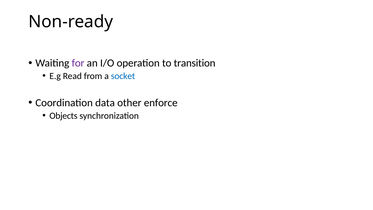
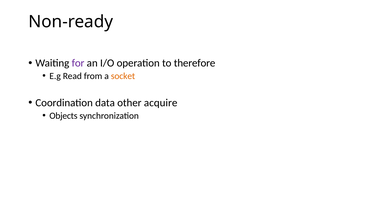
transition: transition -> therefore (195, 63)
socket colour: blue -> orange (123, 76)
enforce: enforce -> acquire (161, 103)
